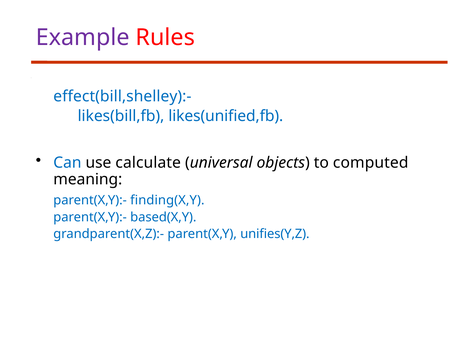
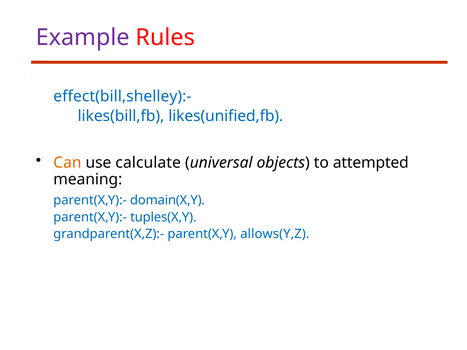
Can colour: blue -> orange (67, 163)
computed: computed -> attempted (371, 163)
finding(X,Y: finding(X,Y -> domain(X,Y (167, 200)
based(X,Y: based(X,Y -> tuples(X,Y (163, 217)
unifies(Y,Z: unifies(Y,Z -> allows(Y,Z (275, 234)
